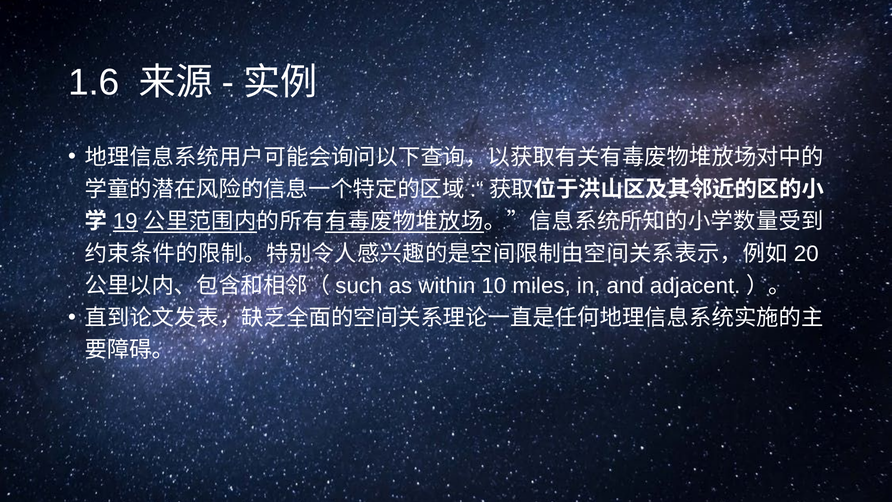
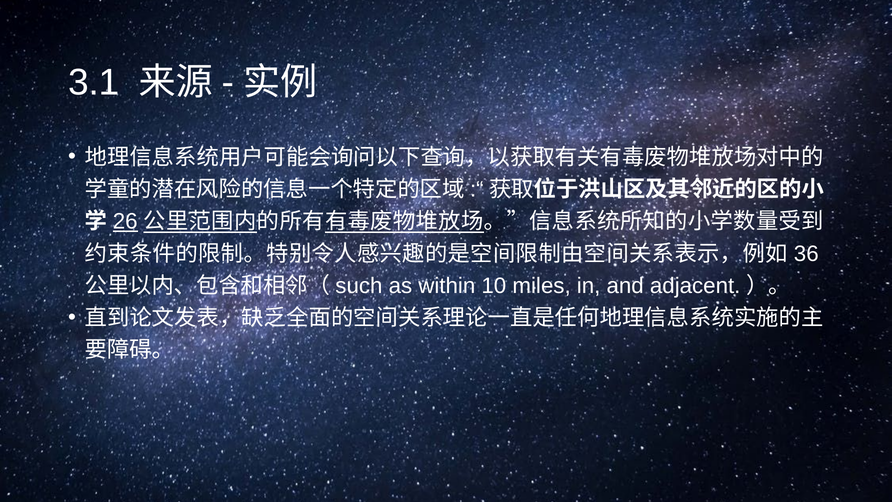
1.6: 1.6 -> 3.1 (94, 82)
19: 19 -> 26 (125, 221)
20: 20 -> 36 (806, 254)
